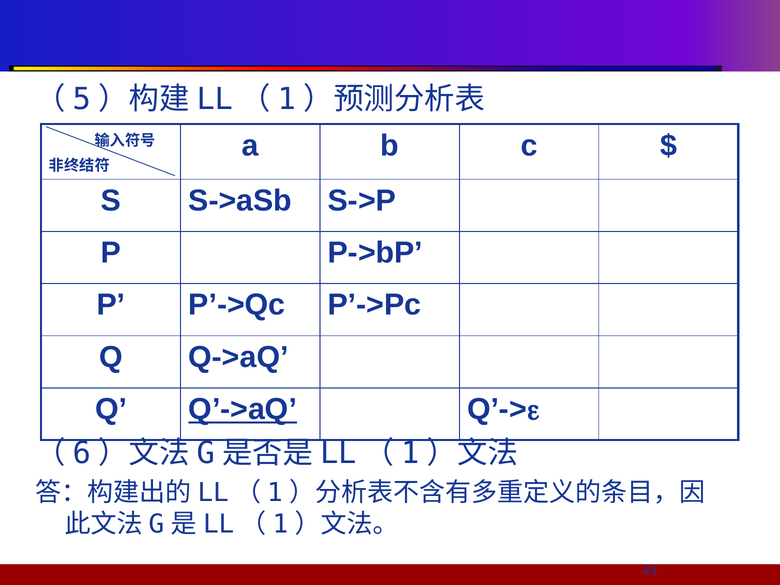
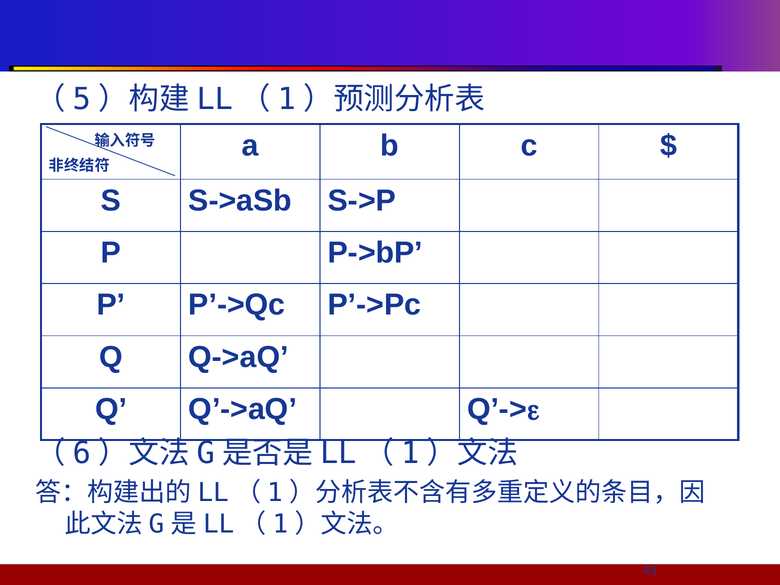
Q’->aQ underline: present -> none (243, 409)
